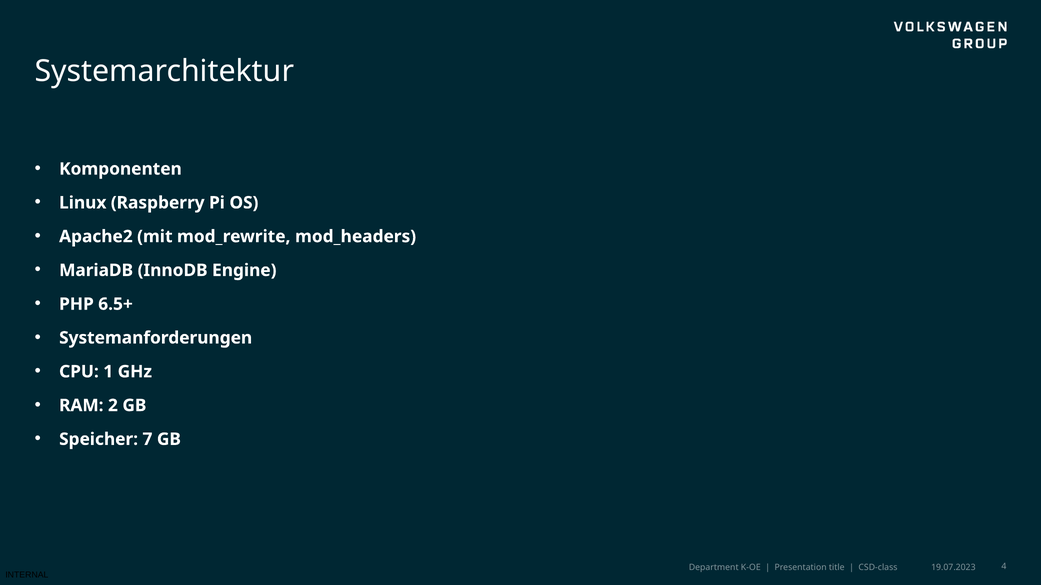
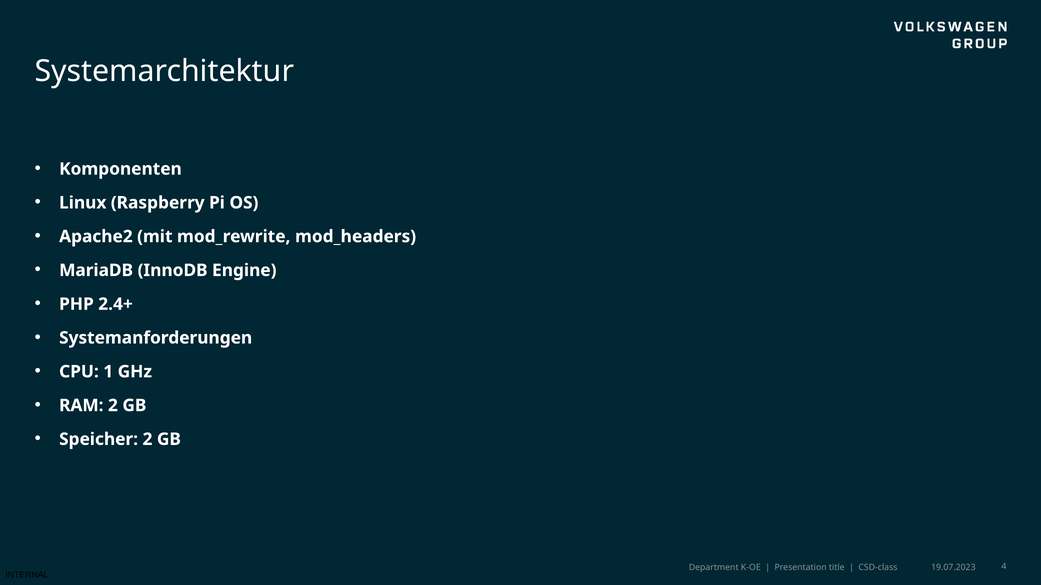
6.5+: 6.5+ -> 2.4+ (116, 304)
Speicher 7: 7 -> 2 (147, 440)
